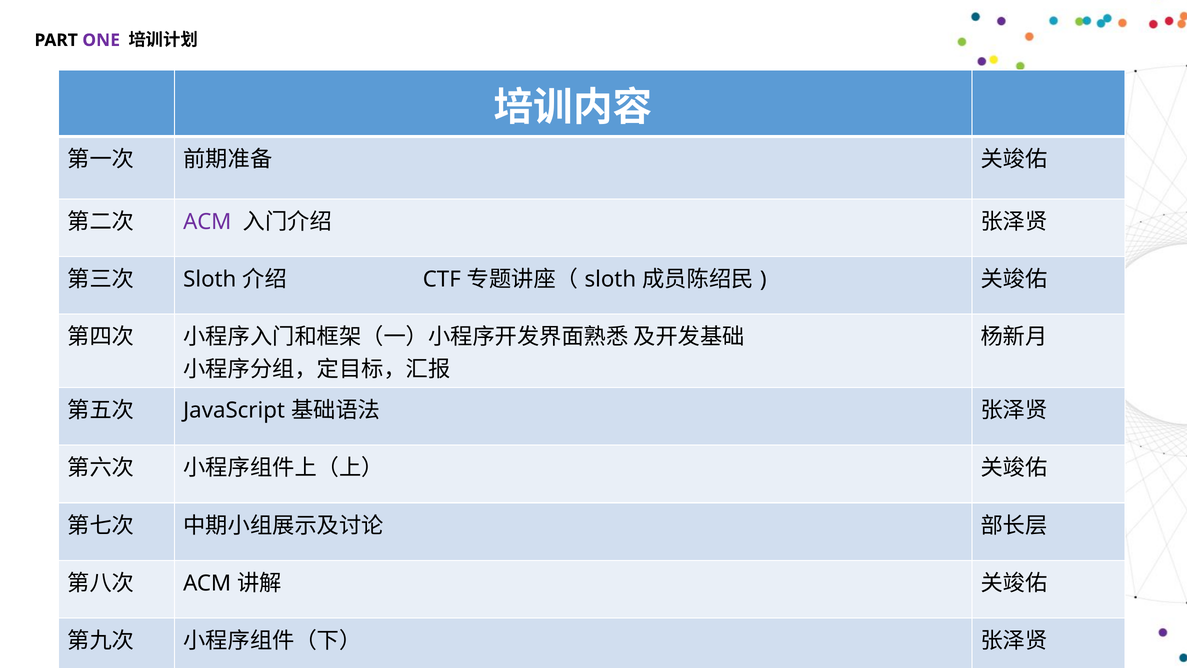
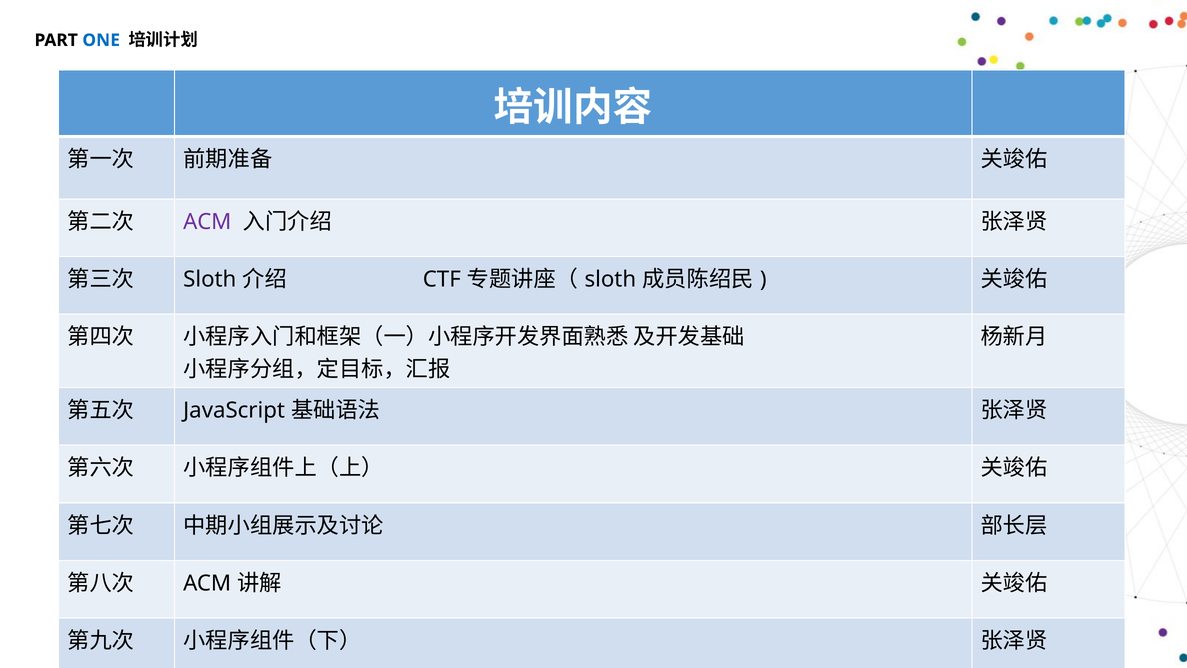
ONE colour: purple -> blue (101, 40)
